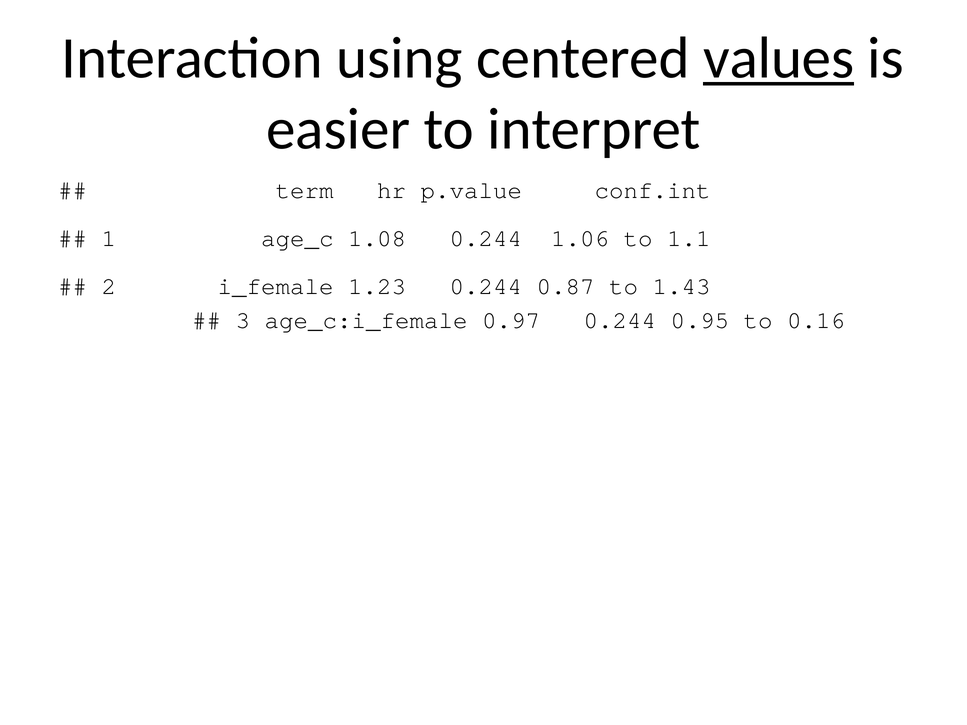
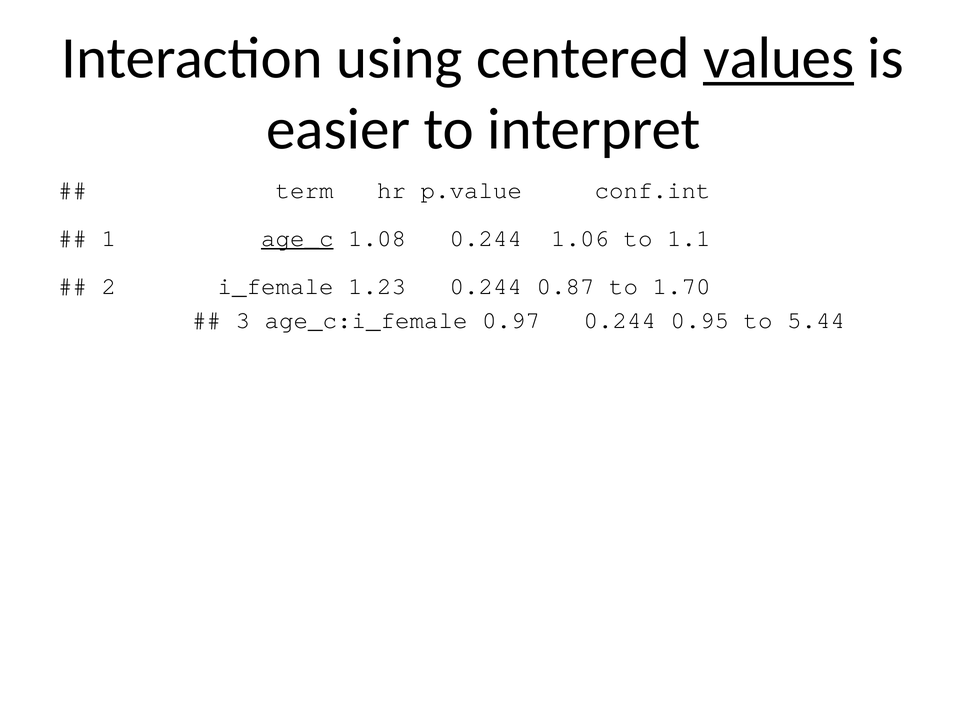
age_c underline: none -> present (297, 238)
1.43: 1.43 -> 1.70 (682, 286)
0.16: 0.16 -> 5.44 (816, 320)
